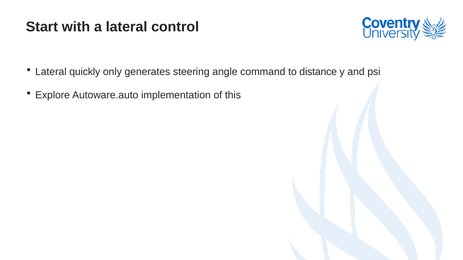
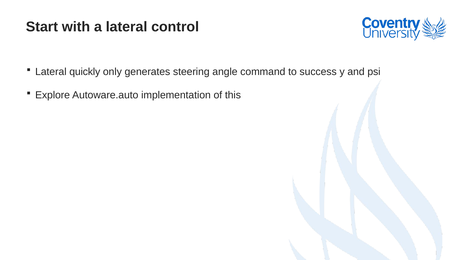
distance: distance -> success (318, 72)
